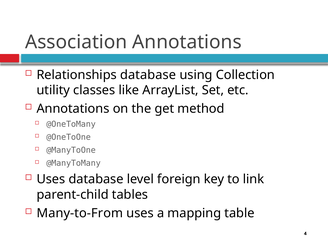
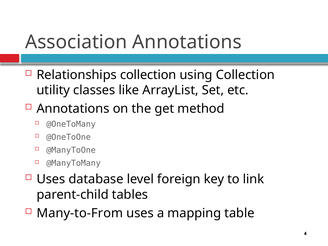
Relationships database: database -> collection (148, 75)
